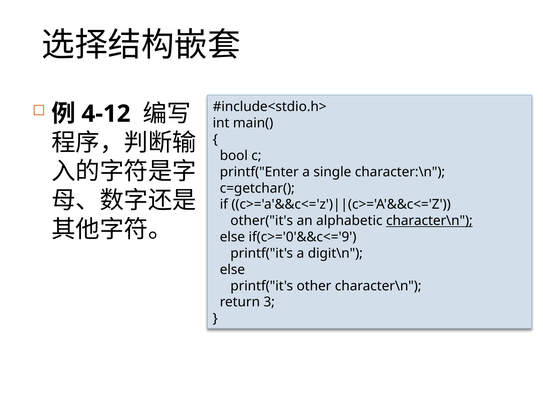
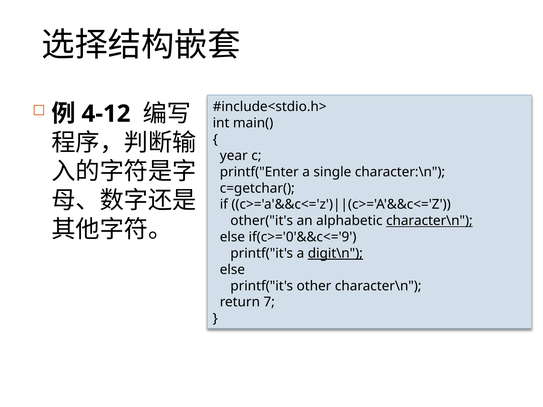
bool: bool -> year (234, 156)
digit\n underline: none -> present (335, 253)
3: 3 -> 7 (269, 302)
